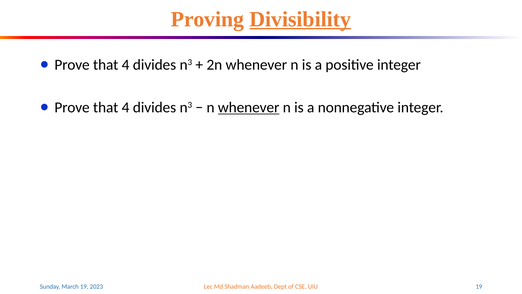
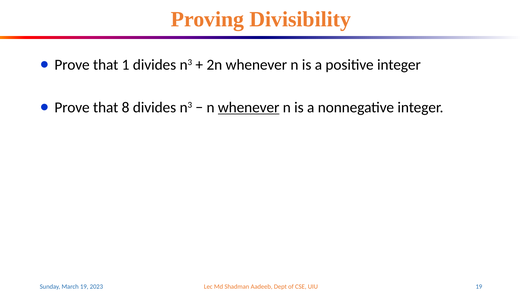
Divisibility underline: present -> none (300, 19)
4: 4 -> 1 (126, 65)
4: 4 -> 8 (126, 107)
